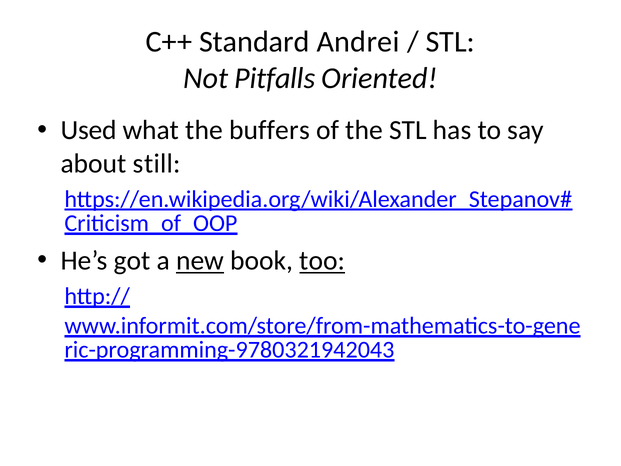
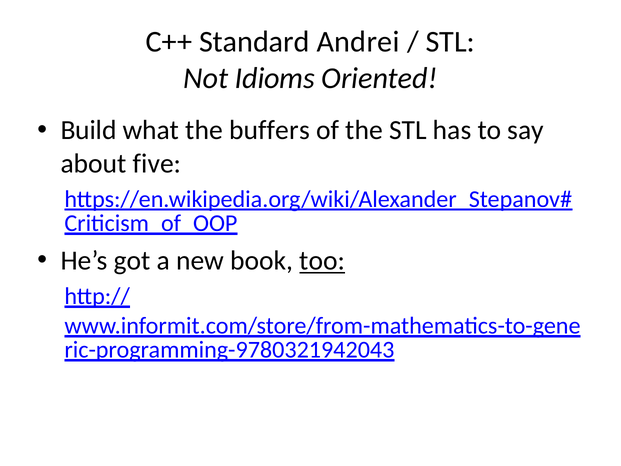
Pitfalls: Pitfalls -> Idioms (275, 78)
Used: Used -> Build (89, 130)
still: still -> five (157, 163)
new underline: present -> none (200, 261)
